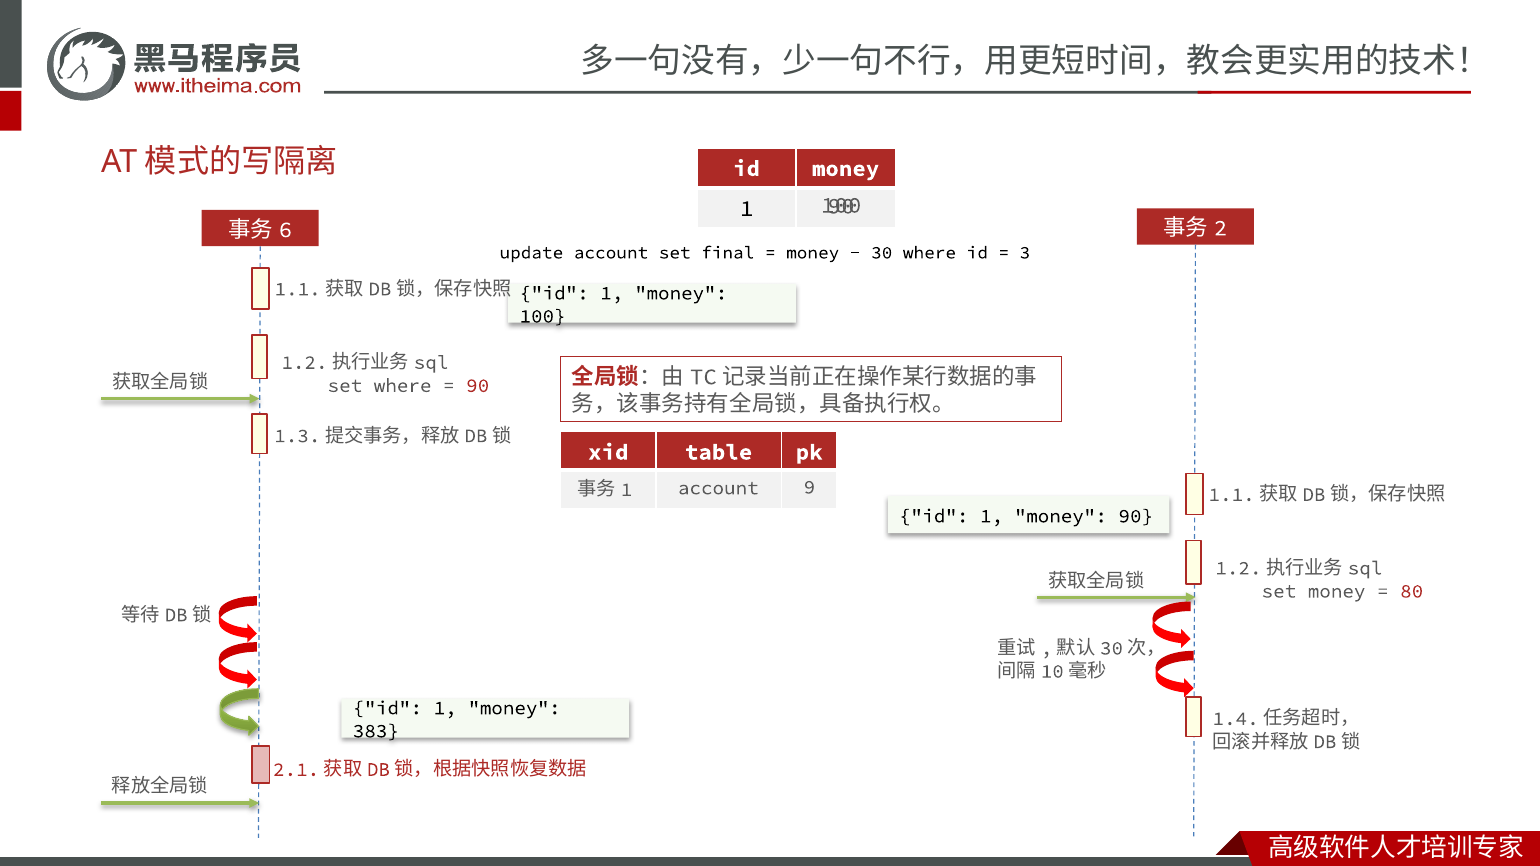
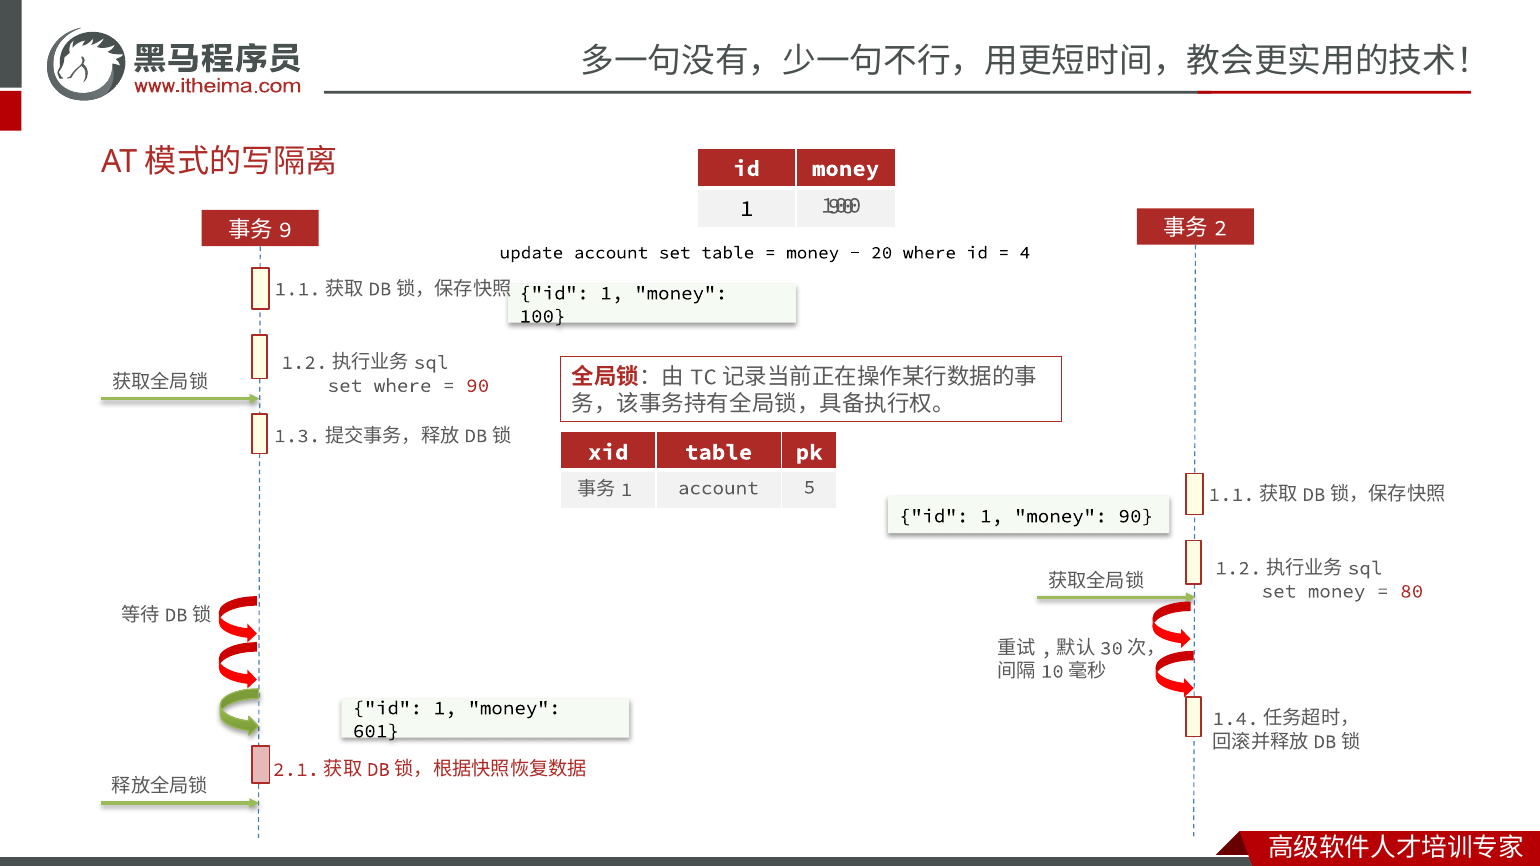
6: 6 -> 9 (285, 230)
set final: final -> table (728, 253)
30: 30 -> 20 (882, 253)
3: 3 -> 4 (1025, 253)
9: 9 -> 5 (809, 487)
383: 383 -> 601 (376, 731)
